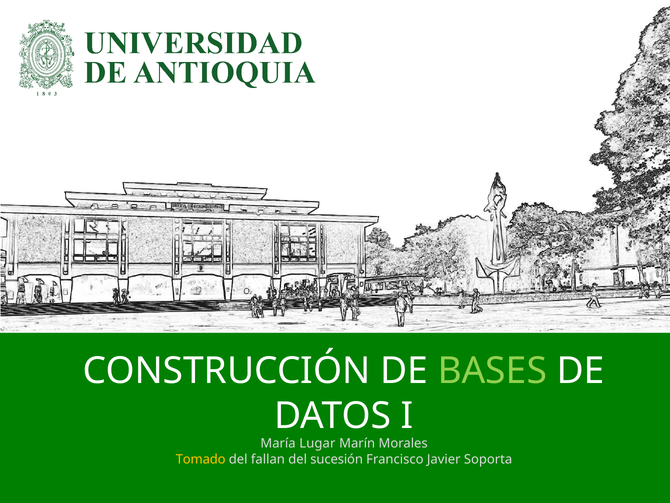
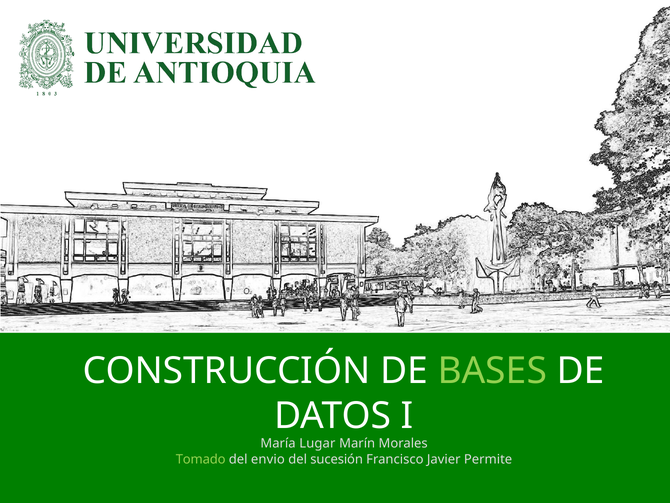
Tomado colour: yellow -> light green (201, 459)
fallan: fallan -> envio (268, 459)
Soporta: Soporta -> Permite (488, 459)
